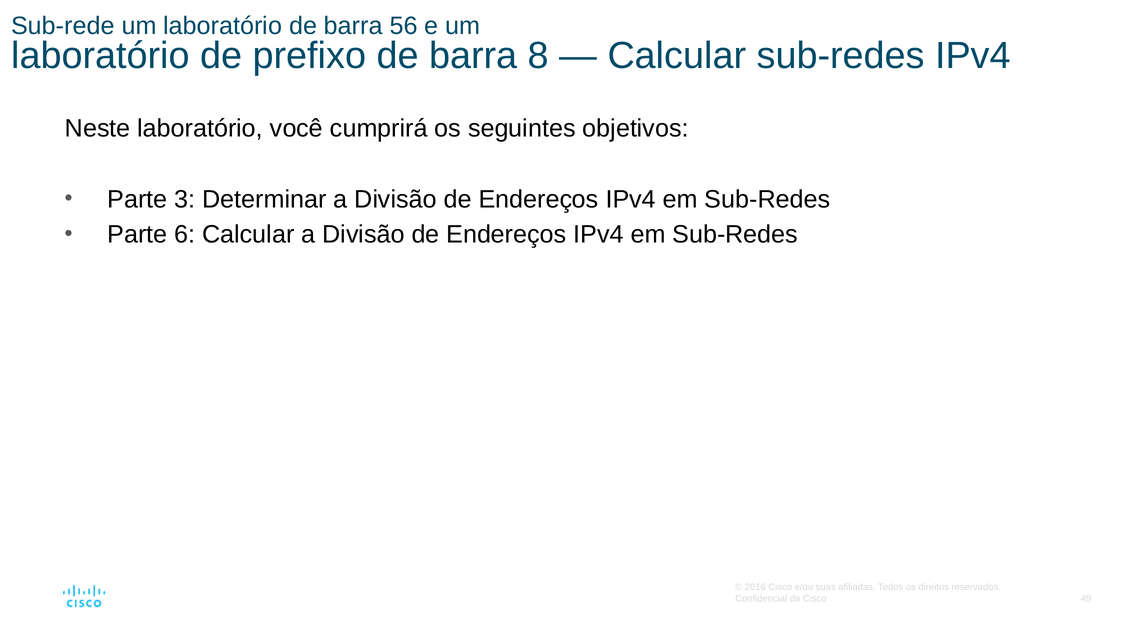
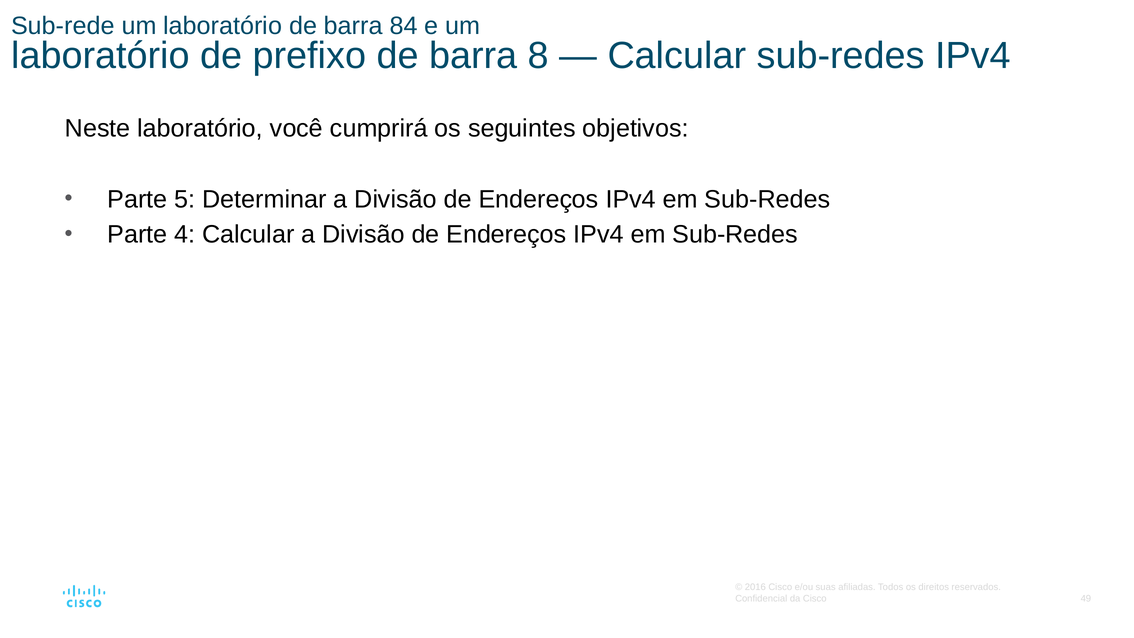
56: 56 -> 84 (404, 26)
3: 3 -> 5 (185, 199)
6: 6 -> 4 (185, 234)
